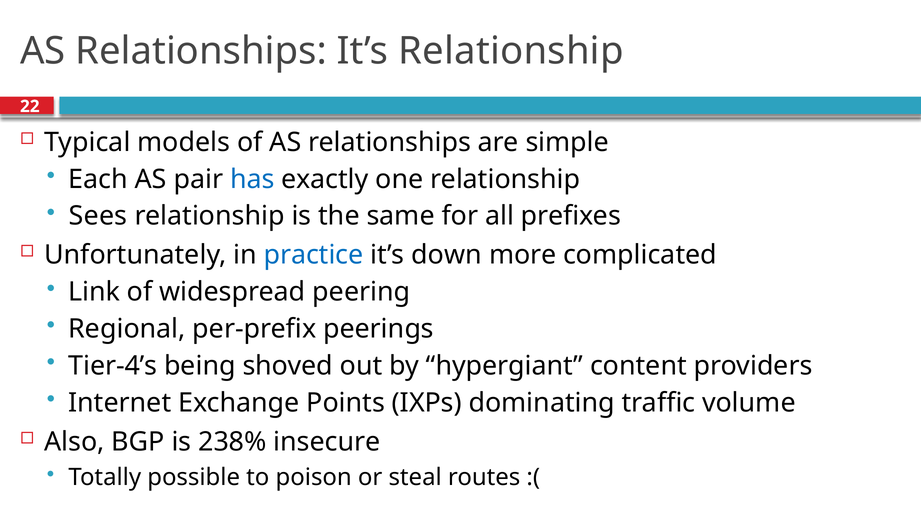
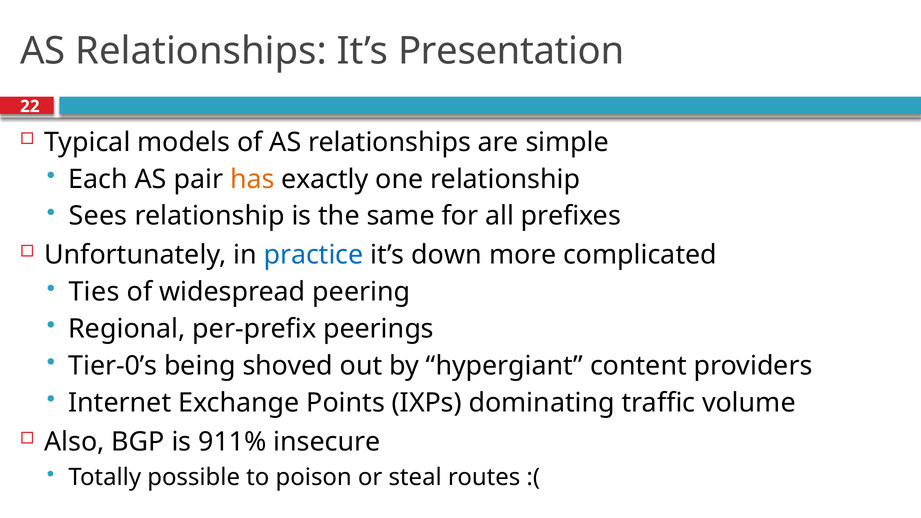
It’s Relationship: Relationship -> Presentation (511, 51)
has colour: blue -> orange (252, 179)
Link: Link -> Ties (94, 292)
Tier-4’s: Tier-4’s -> Tier-0’s (113, 366)
238%: 238% -> 911% (232, 442)
